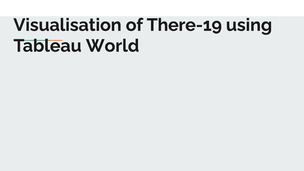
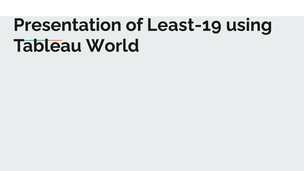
Visualisation: Visualisation -> Presentation (67, 25)
There-19: There-19 -> Least-19 (184, 25)
